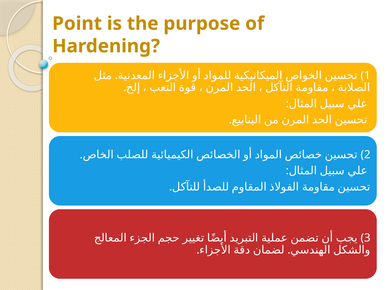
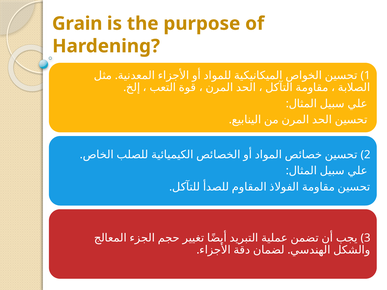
Point: Point -> Grain (77, 24)
